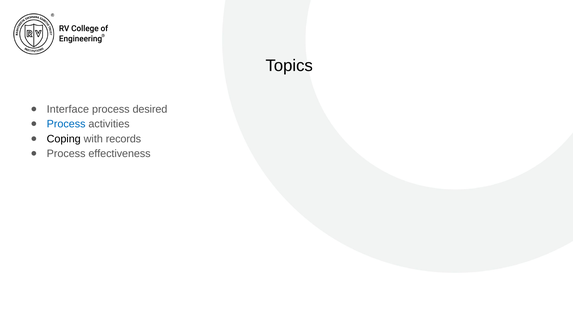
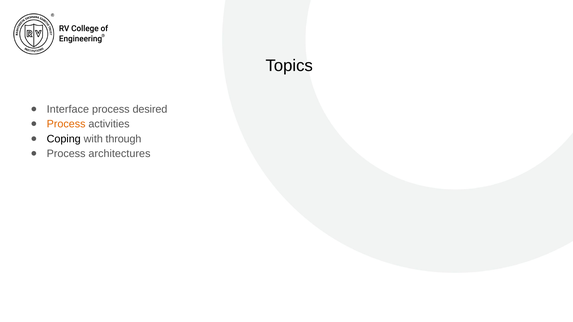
Process colour: blue -> orange (66, 124)
records: records -> through (123, 139)
effectiveness: effectiveness -> architectures (119, 154)
